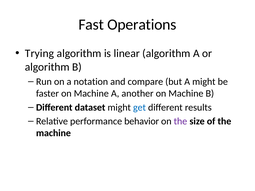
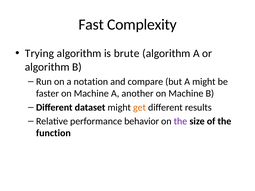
Operations: Operations -> Complexity (142, 25)
linear: linear -> brute (127, 54)
get colour: blue -> orange (139, 107)
machine: machine -> function (53, 133)
